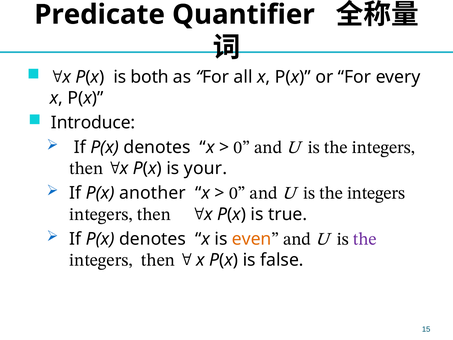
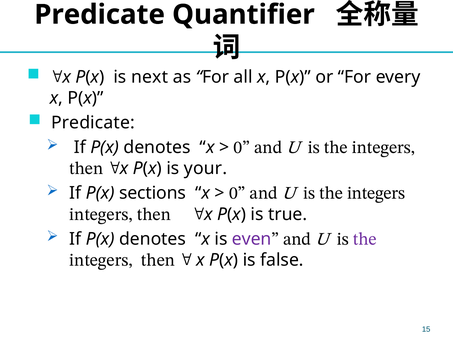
both: both -> next (150, 77)
Introduce: Introduce -> Predicate (93, 123)
another: another -> sections (153, 193)
even colour: orange -> purple (252, 239)
